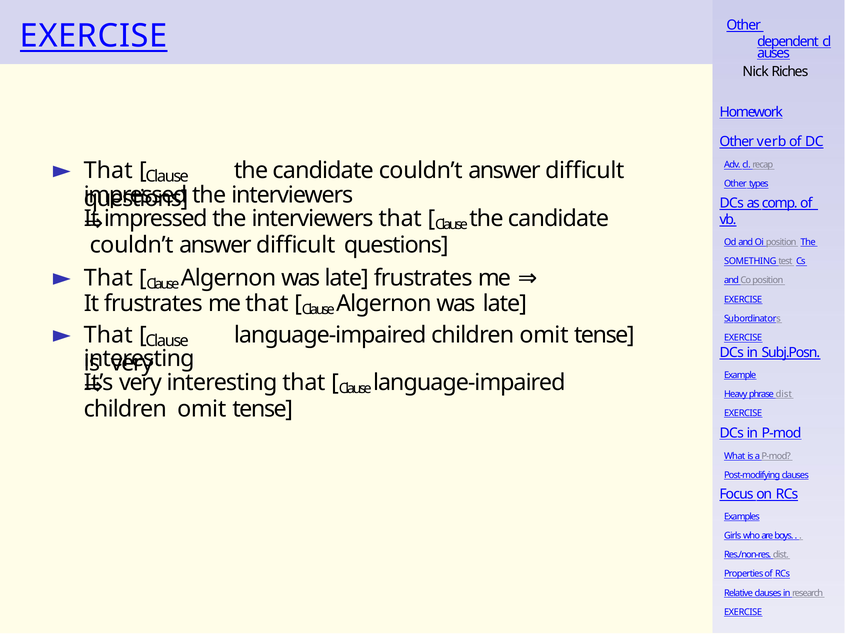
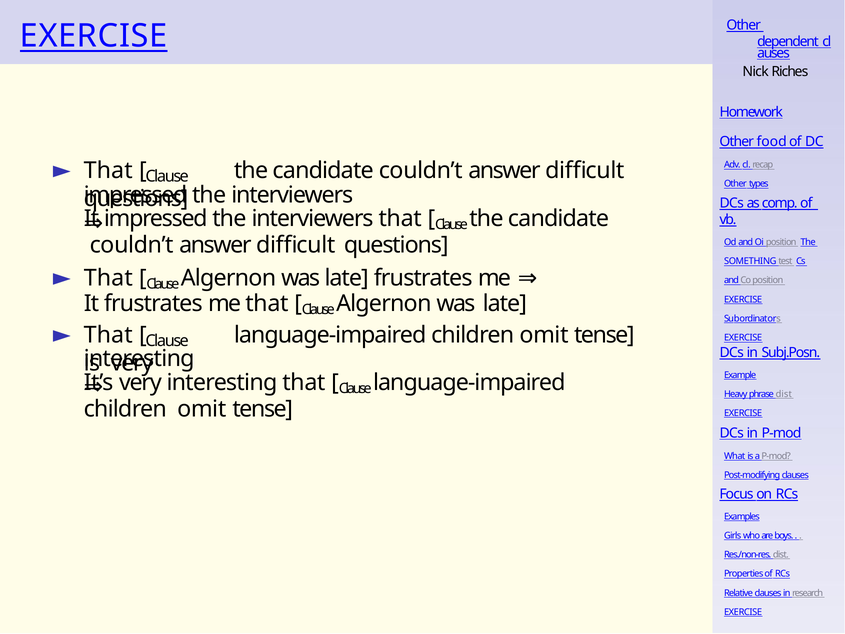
verb: verb -> food (772, 142)
